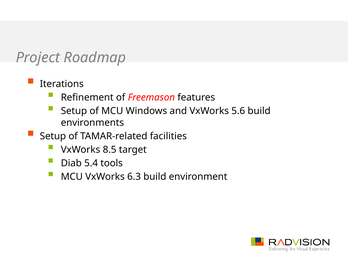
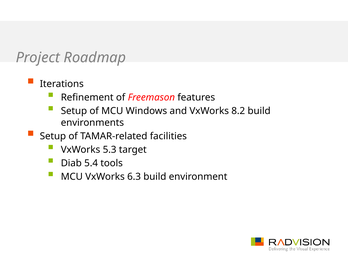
5.6: 5.6 -> 8.2 (238, 111)
8.5: 8.5 -> 5.3 (110, 150)
